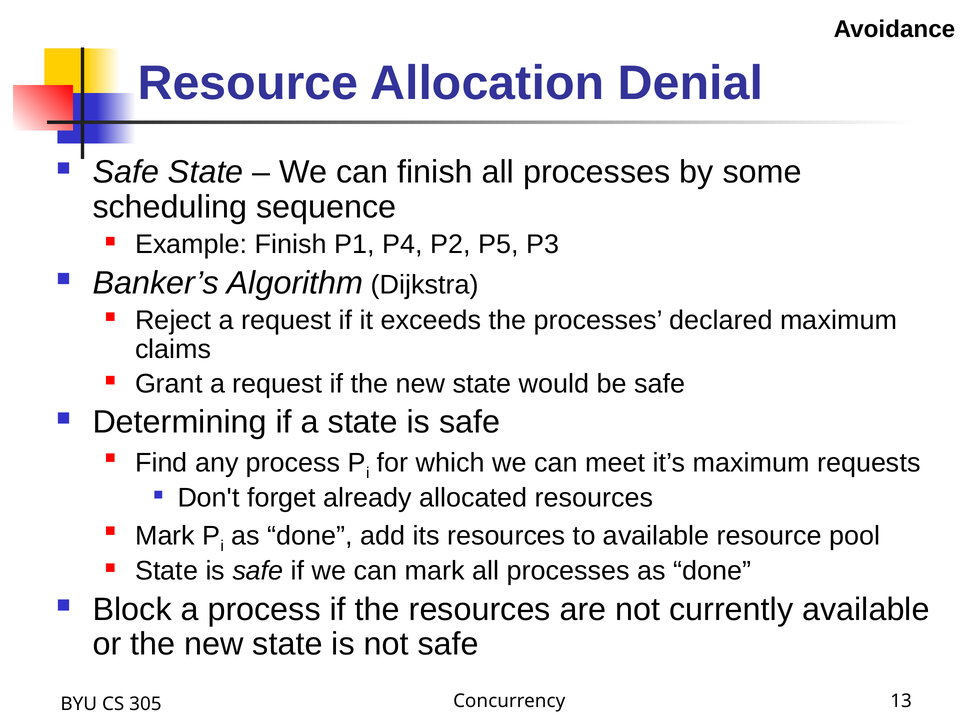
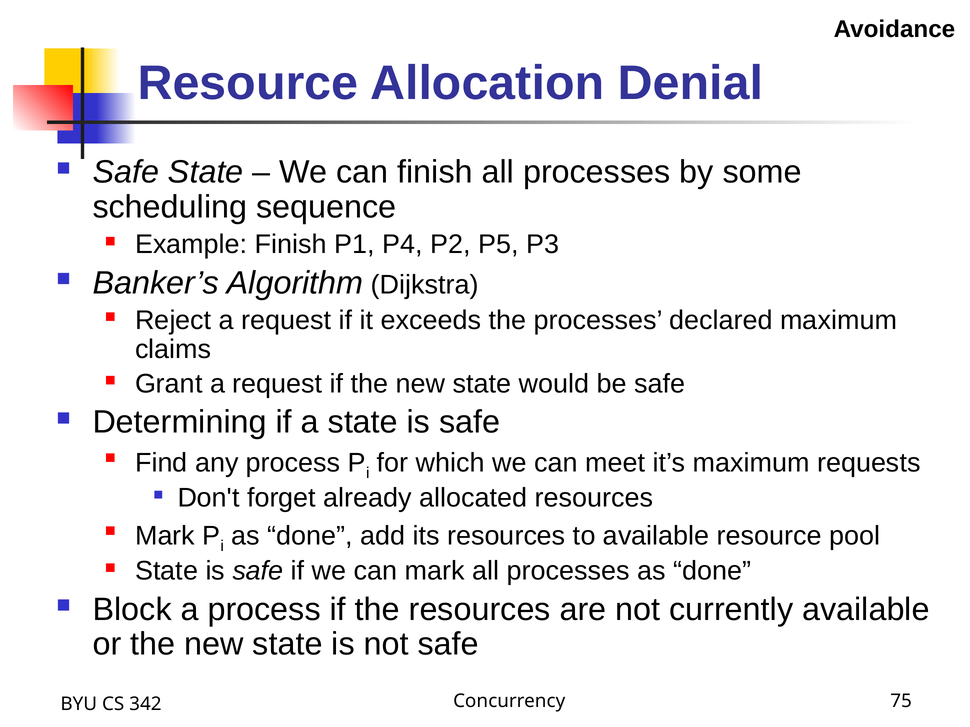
13: 13 -> 75 (901, 701)
305: 305 -> 342 (145, 705)
